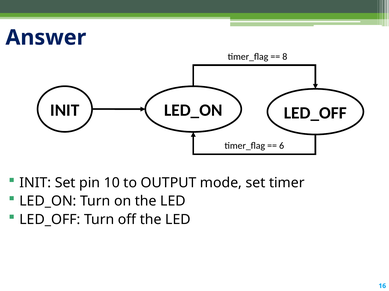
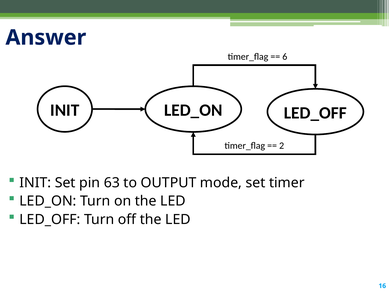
8: 8 -> 6 (285, 57)
6: 6 -> 2 (282, 146)
10: 10 -> 63 (112, 183)
